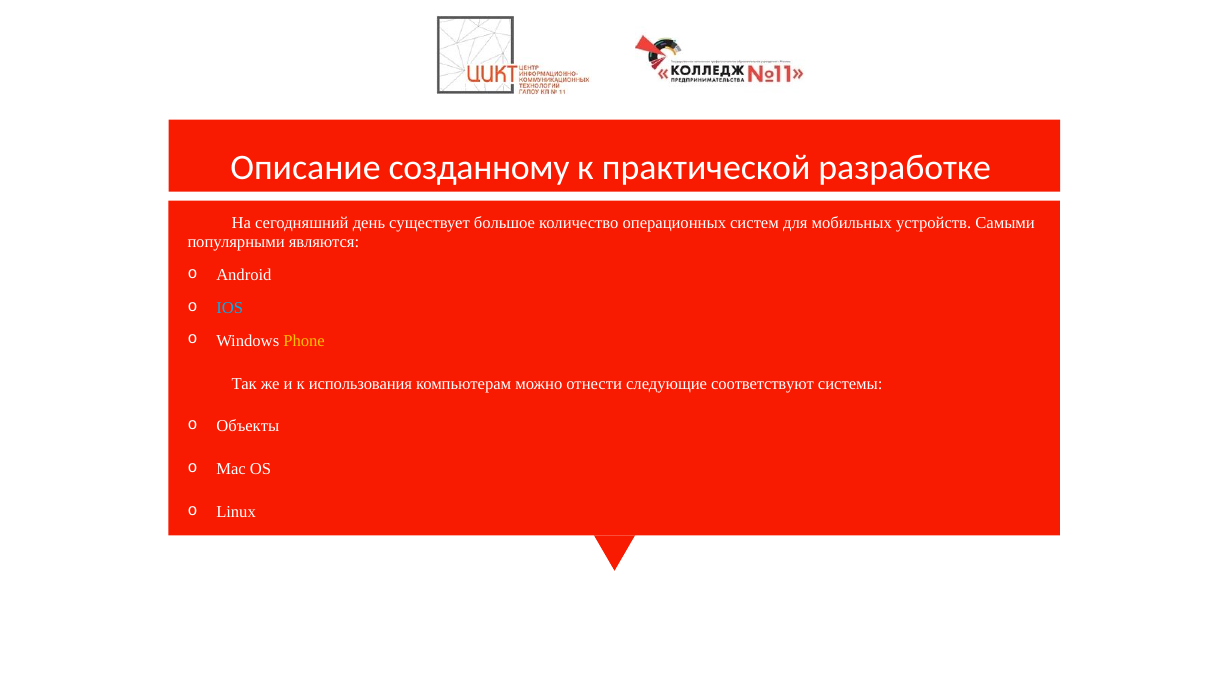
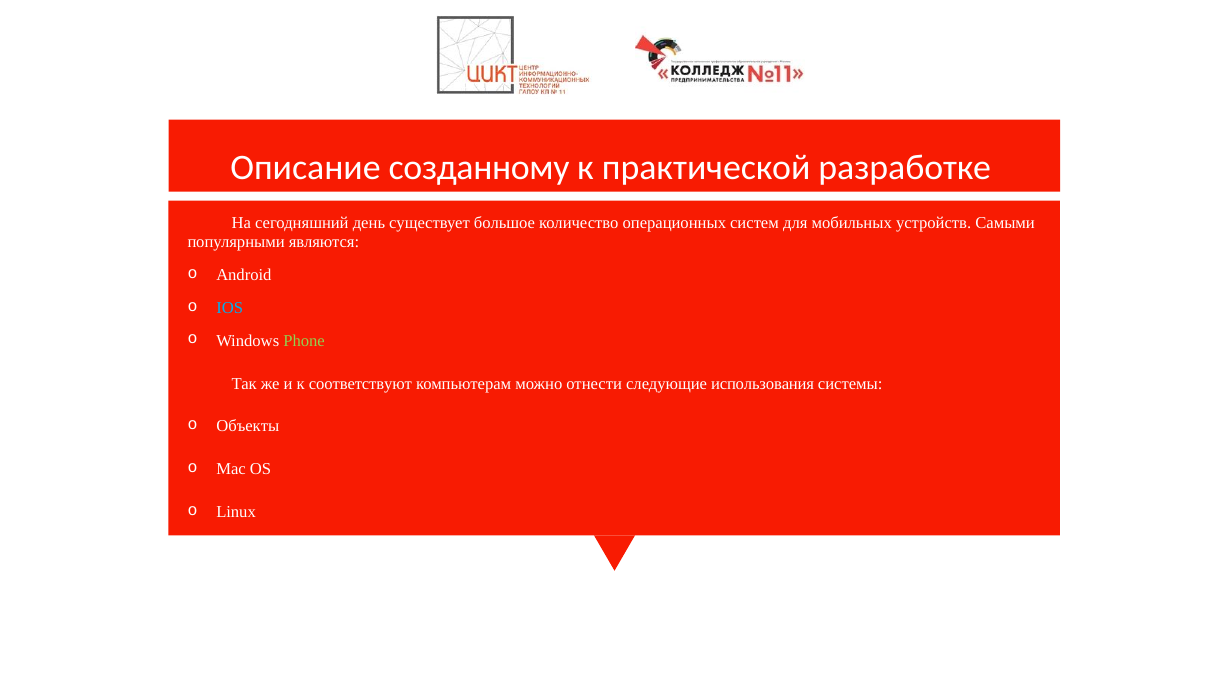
Phone colour: yellow -> light green (304, 341)
использования: использования -> соответствуют (360, 384)
соответствуют: соответствуют -> использования (763, 384)
